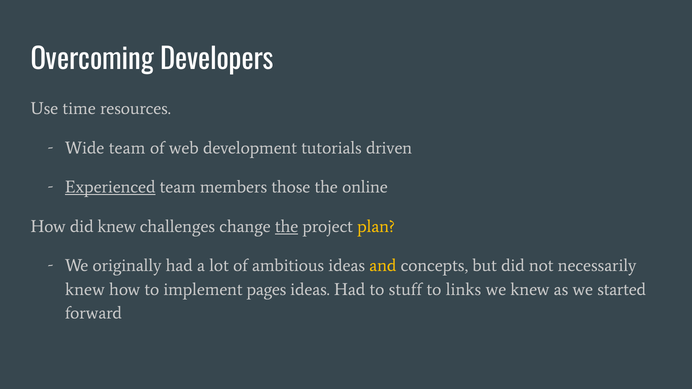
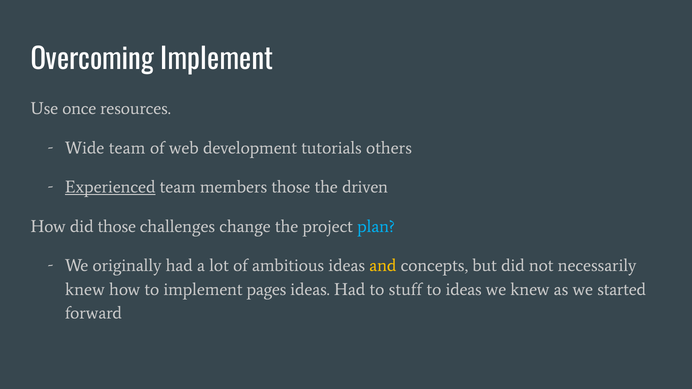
Overcoming Developers: Developers -> Implement (217, 60)
time: time -> once (79, 109)
driven: driven -> others (389, 148)
online: online -> driven (365, 187)
did knew: knew -> those (117, 227)
the underline: present -> none (287, 227)
plan colour: yellow -> light blue (376, 227)
to links: links -> ideas (464, 290)
